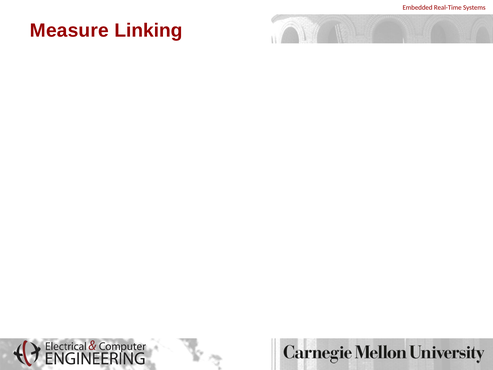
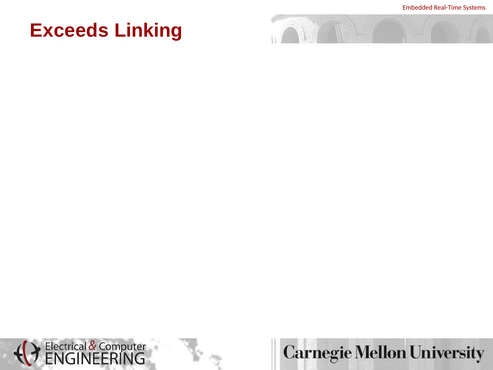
Measure: Measure -> Exceeds (69, 31)
